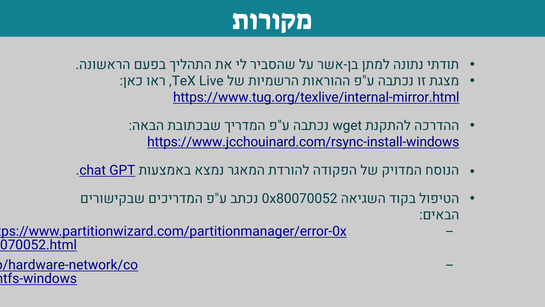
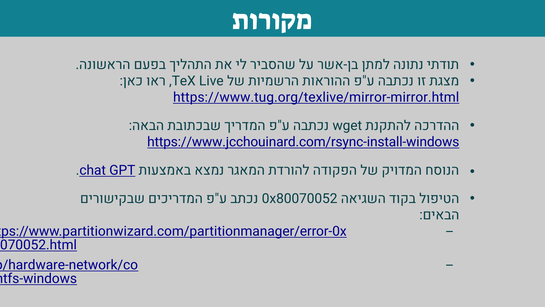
https://www.tug.org/texlive/internal-mirror.html: https://www.tug.org/texlive/internal-mirror.html -> https://www.tug.org/texlive/mirror-mirror.html (316, 97)
